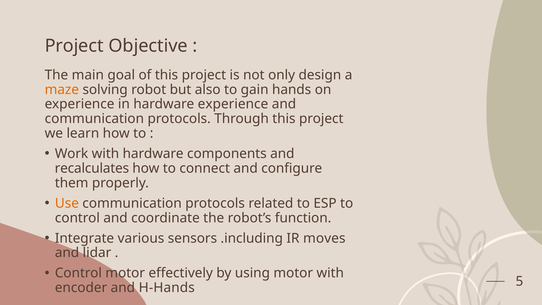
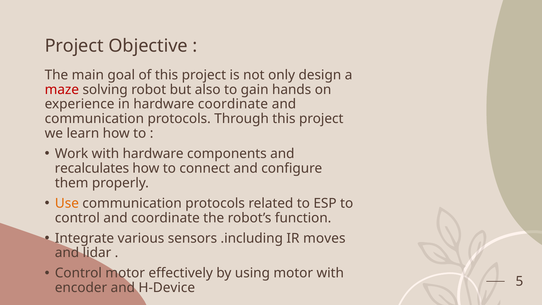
maze colour: orange -> red (62, 90)
hardware experience: experience -> coordinate (233, 104)
H-Hands: H-Hands -> H-Device (167, 288)
